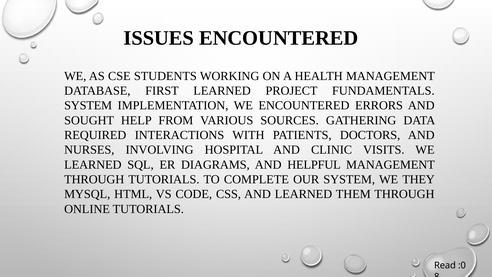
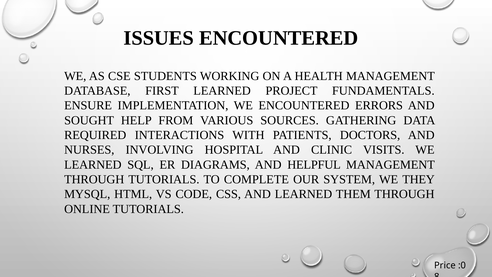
SYSTEM: SYSTEM -> ENSURE (88, 105)
Read: Read -> Price (445, 265)
